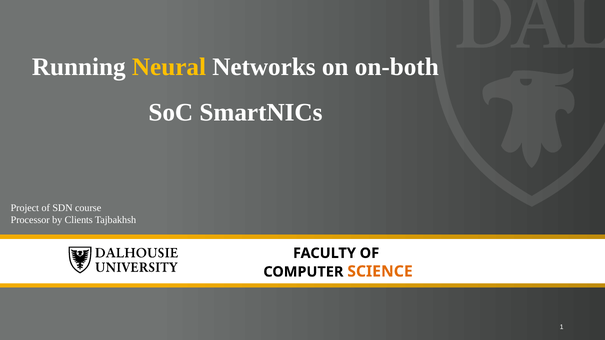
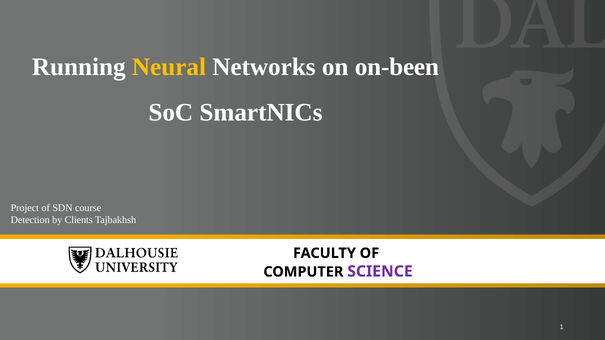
on-both: on-both -> on-been (397, 67)
Processor: Processor -> Detection (30, 220)
SCIENCE colour: orange -> purple (380, 272)
